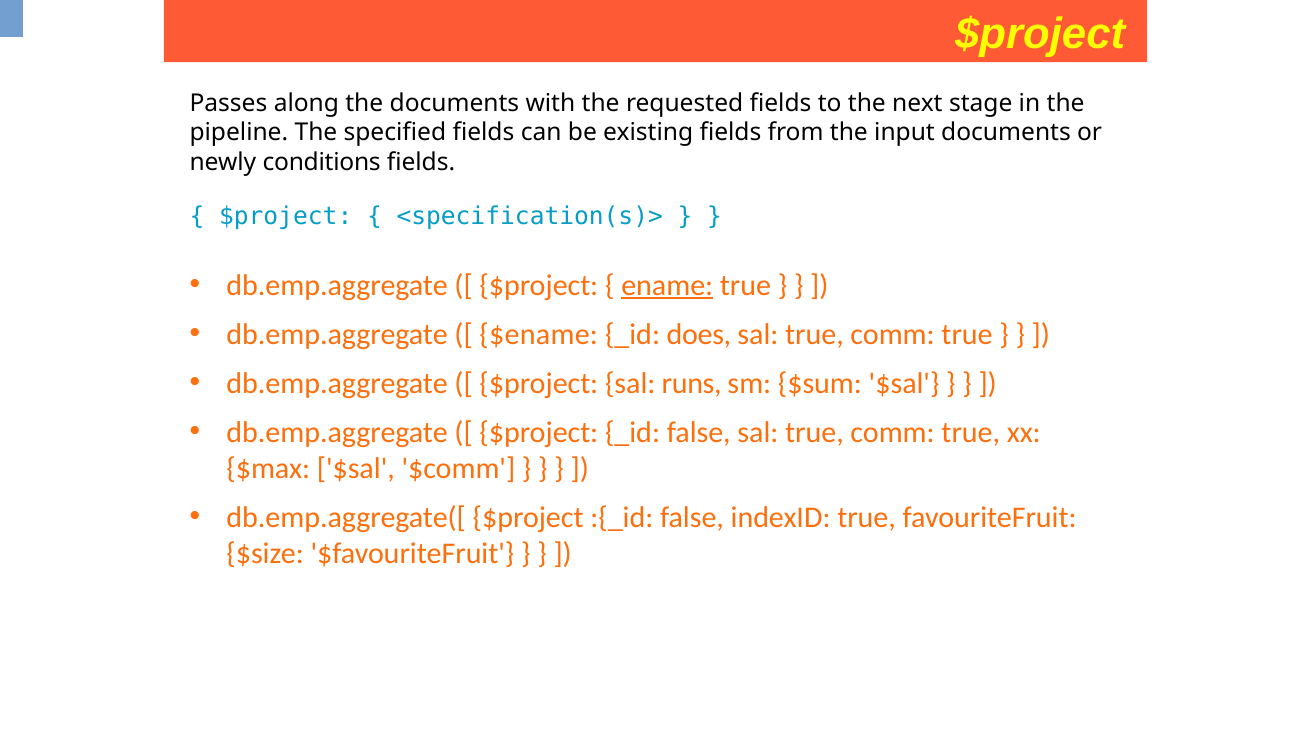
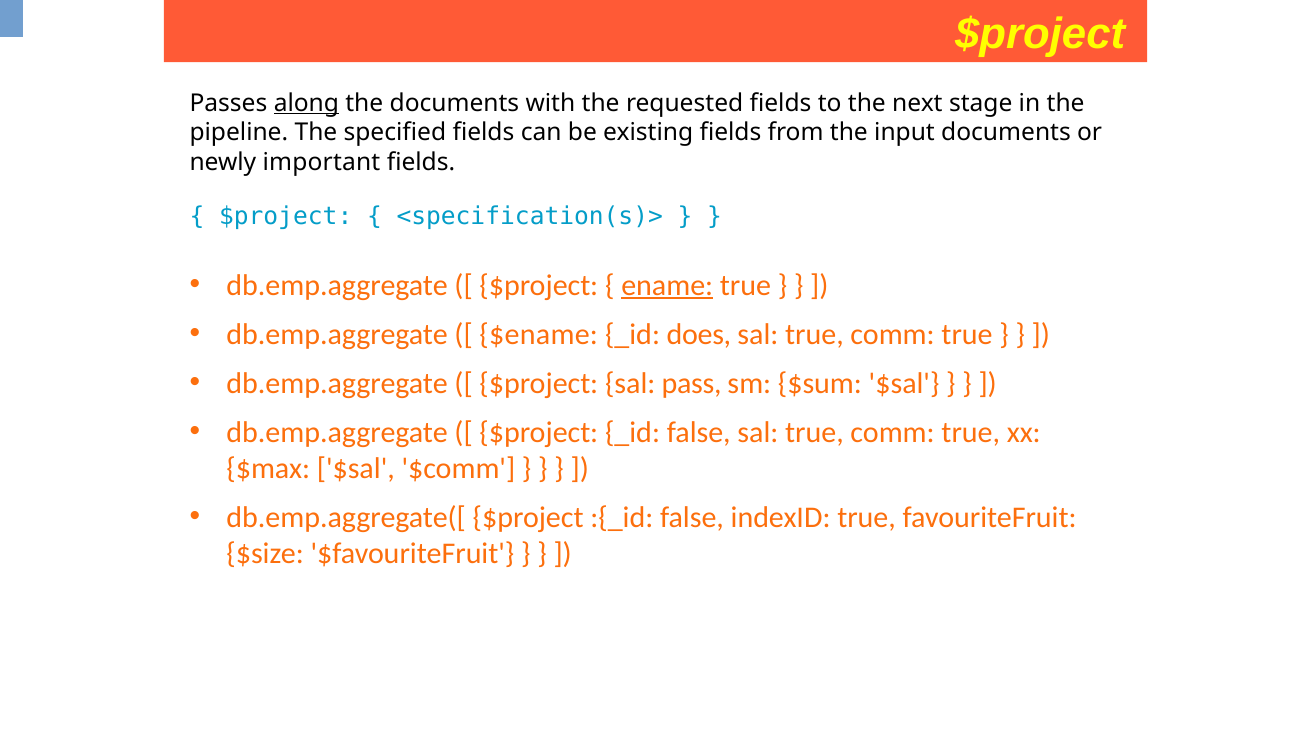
along underline: none -> present (306, 103)
conditions: conditions -> important (321, 162)
runs: runs -> pass (692, 384)
